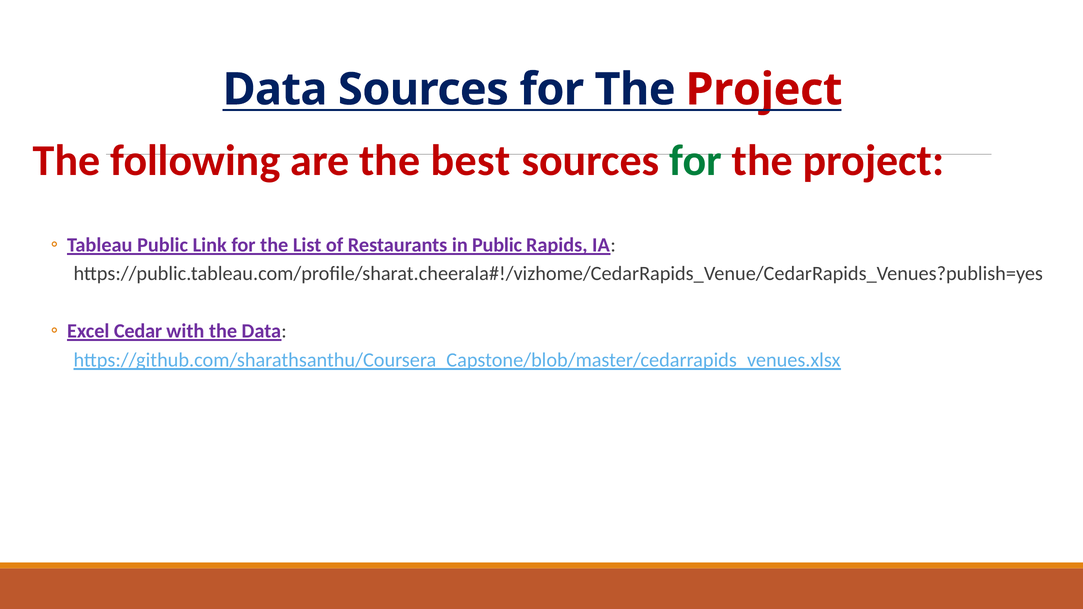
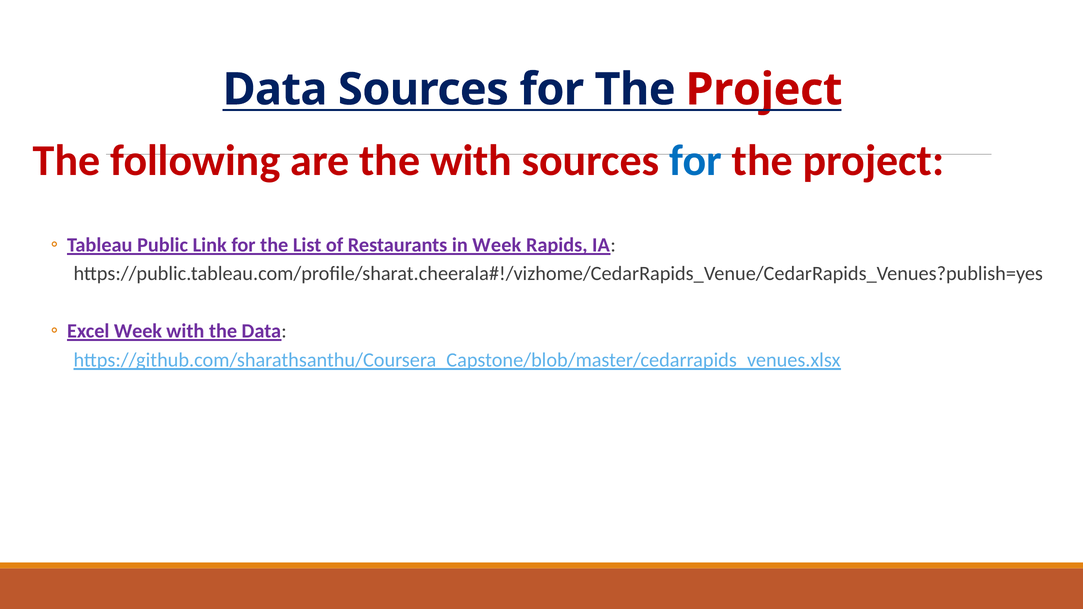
the best: best -> with (471, 161)
for colour: green -> blue (696, 161)
in Public: Public -> Week (497, 245)
Excel Cedar: Cedar -> Week (138, 331)
